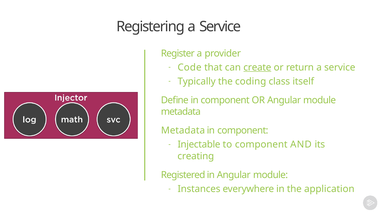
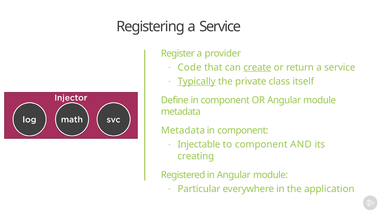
Typically underline: none -> present (197, 81)
coding: coding -> private (251, 81)
Instances: Instances -> Particular (199, 189)
